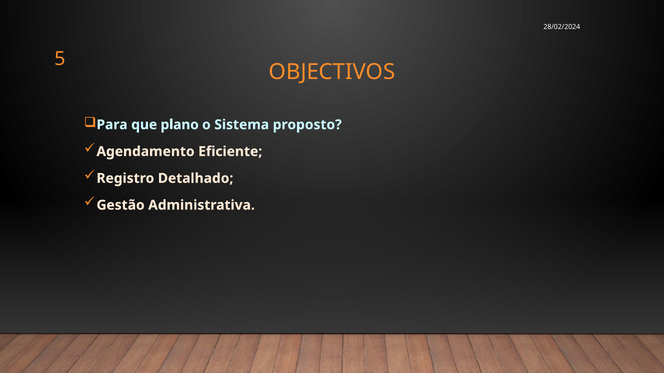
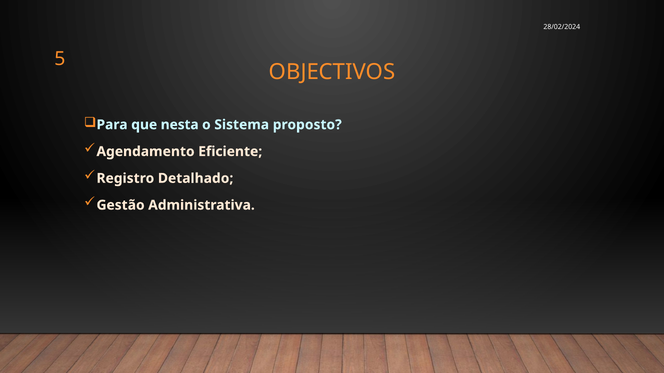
plano: plano -> nesta (180, 125)
